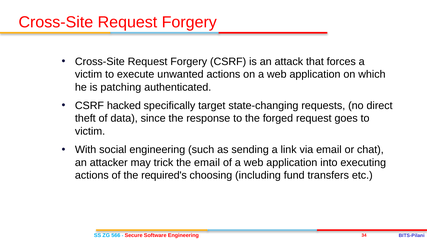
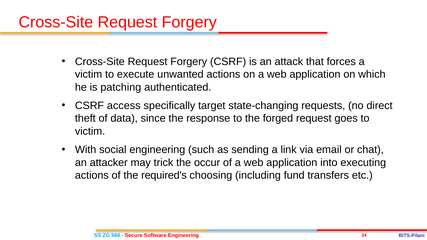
hacked: hacked -> access (124, 106)
the email: email -> occur (207, 163)
